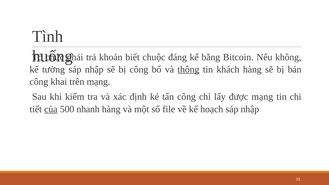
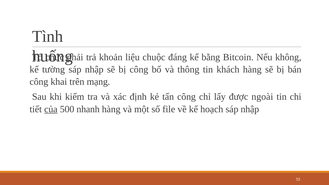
biết: biết -> liệu (133, 57)
thông underline: present -> none (188, 69)
được mạng: mạng -> ngoài (262, 97)
